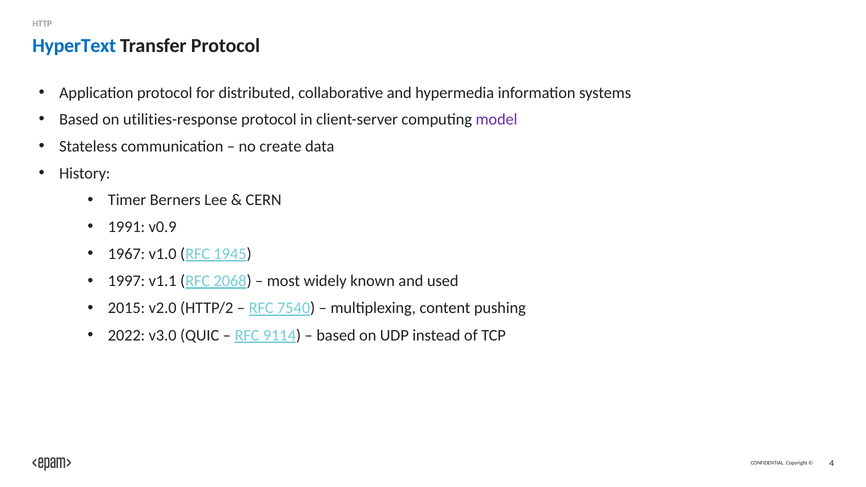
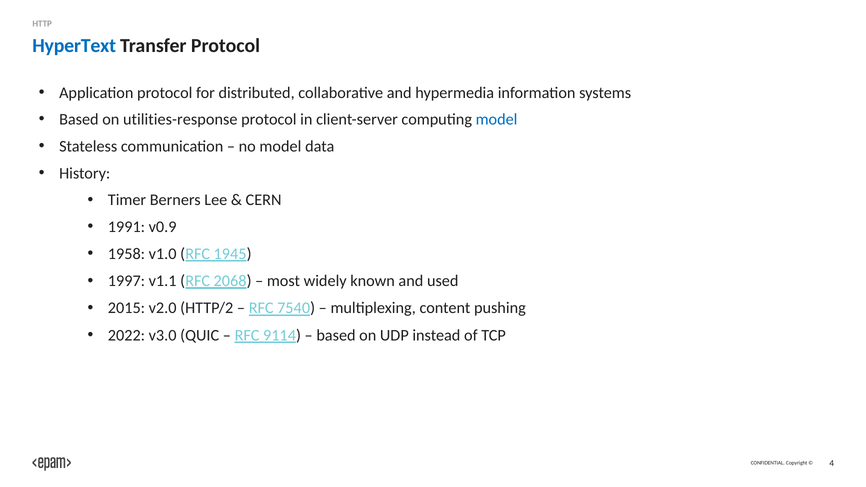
model colour: purple -> blue (497, 120)
no create: create -> model (280, 146)
1967: 1967 -> 1958 (126, 254)
